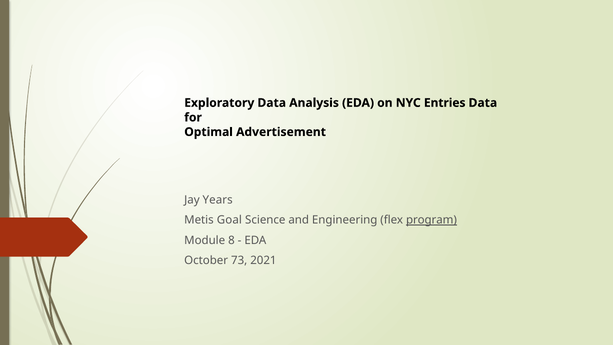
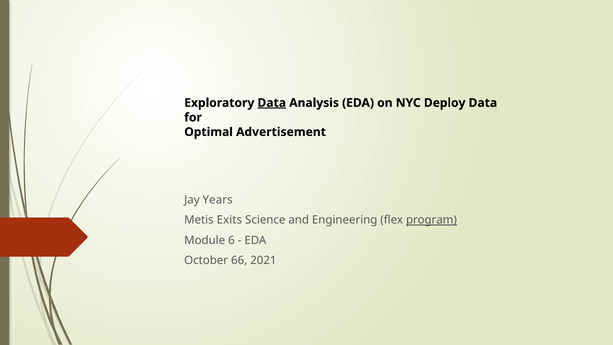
Data underline: none -> present (272, 103)
Entries: Entries -> Deploy (445, 103)
Goal: Goal -> Exits (229, 220)
8: 8 -> 6 (231, 240)
73: 73 -> 66 (239, 260)
